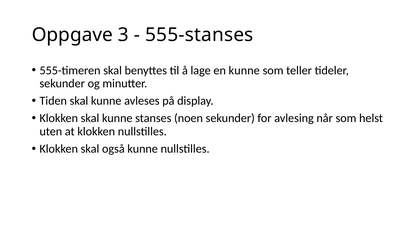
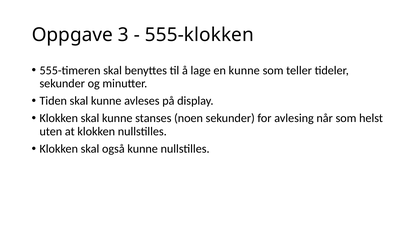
555-stanses: 555-stanses -> 555-klokken (199, 35)
